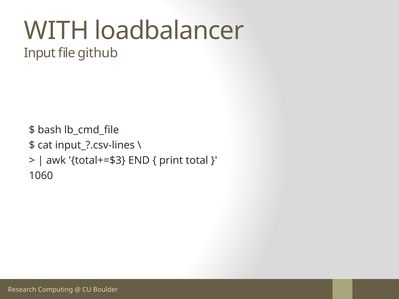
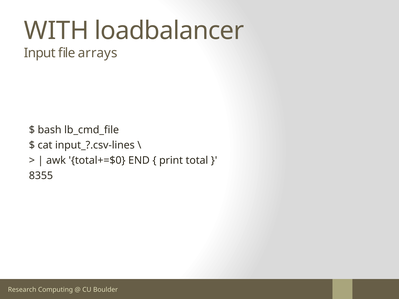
github: github -> arrays (98, 53)
total+=$3: total+=$3 -> total+=$0 (97, 160)
1060: 1060 -> 8355 (41, 176)
